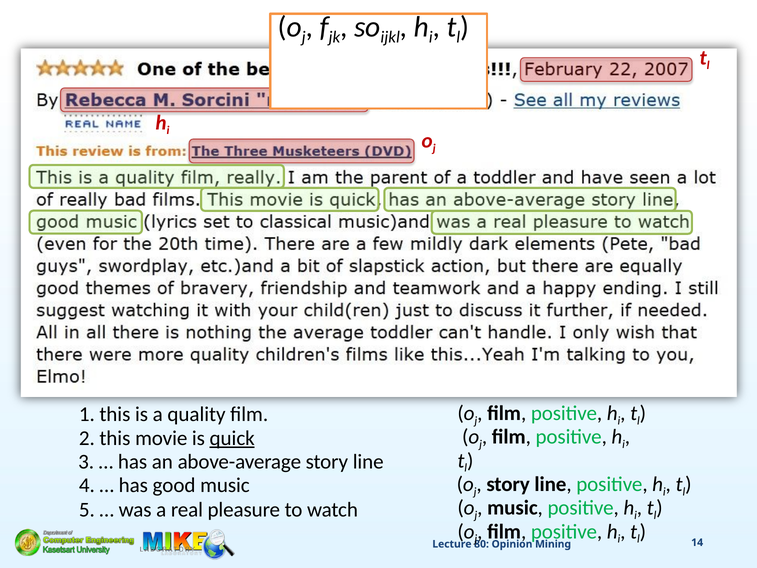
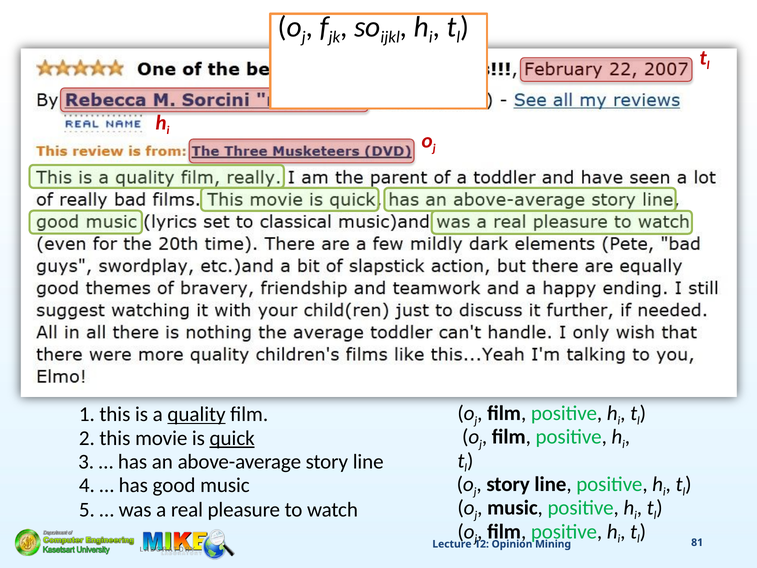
quality underline: none -> present (197, 414)
80: 80 -> 12 (482, 544)
14: 14 -> 81 (697, 542)
